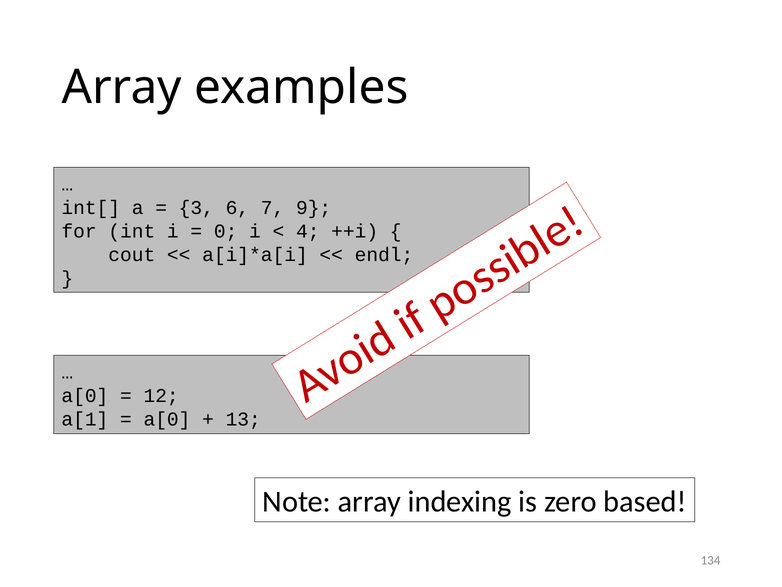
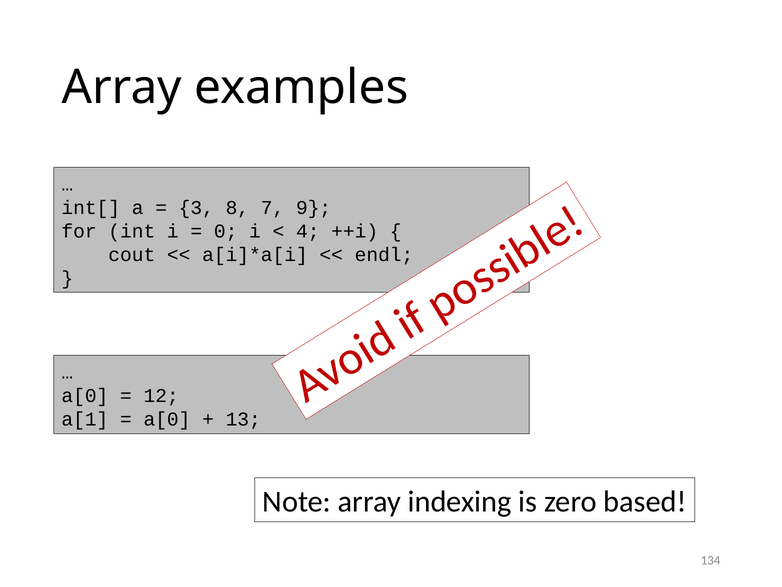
6: 6 -> 8 (237, 207)
